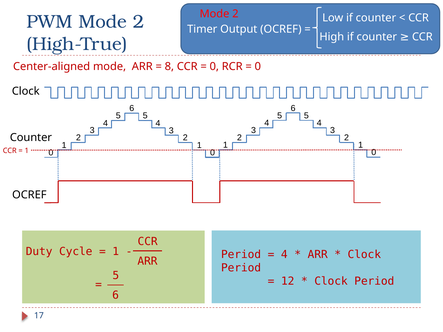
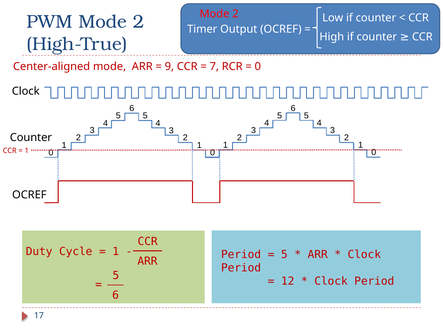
8: 8 -> 9 (169, 67)
0: 0 -> 7 (214, 67)
4: 4 -> 5 (284, 255)
